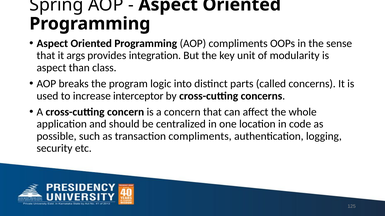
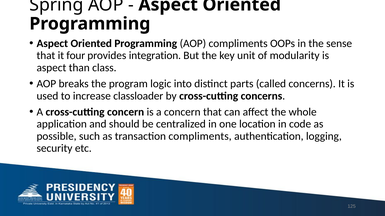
args: args -> four (76, 56)
interceptor: interceptor -> classloader (138, 96)
